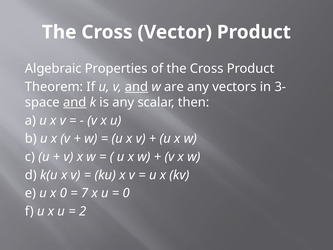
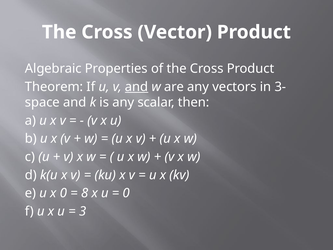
and underline: present -> none (75, 102)
7: 7 -> 8 (85, 193)
2: 2 -> 3 (83, 211)
